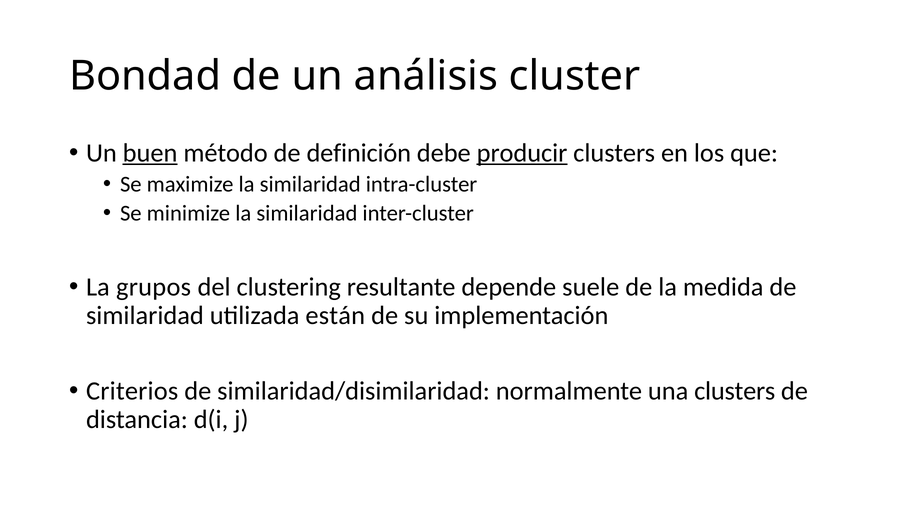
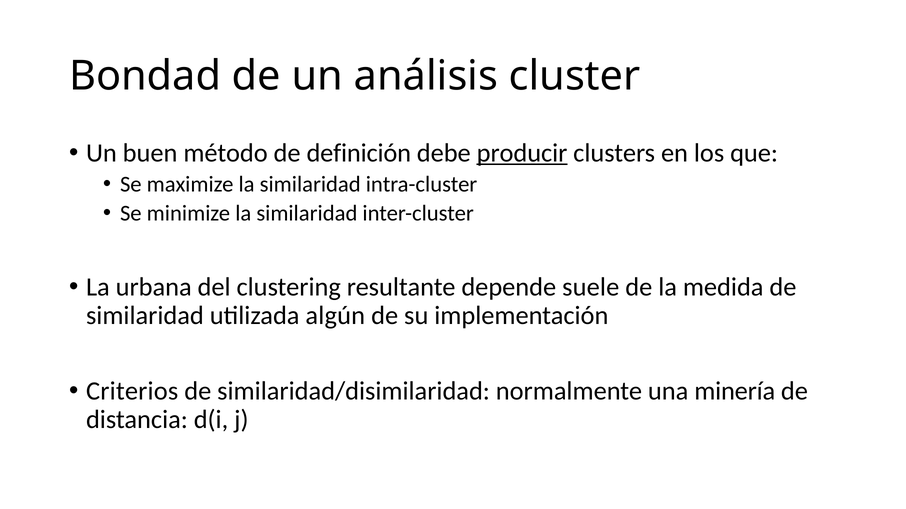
buen underline: present -> none (150, 153)
grupos: grupos -> urbana (154, 287)
están: están -> algún (335, 316)
una clusters: clusters -> minería (735, 392)
